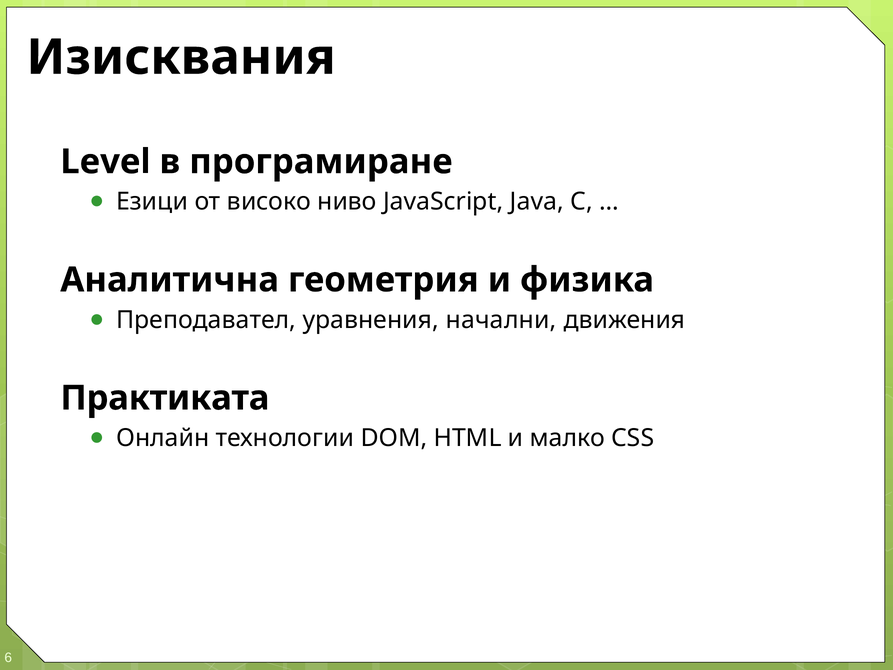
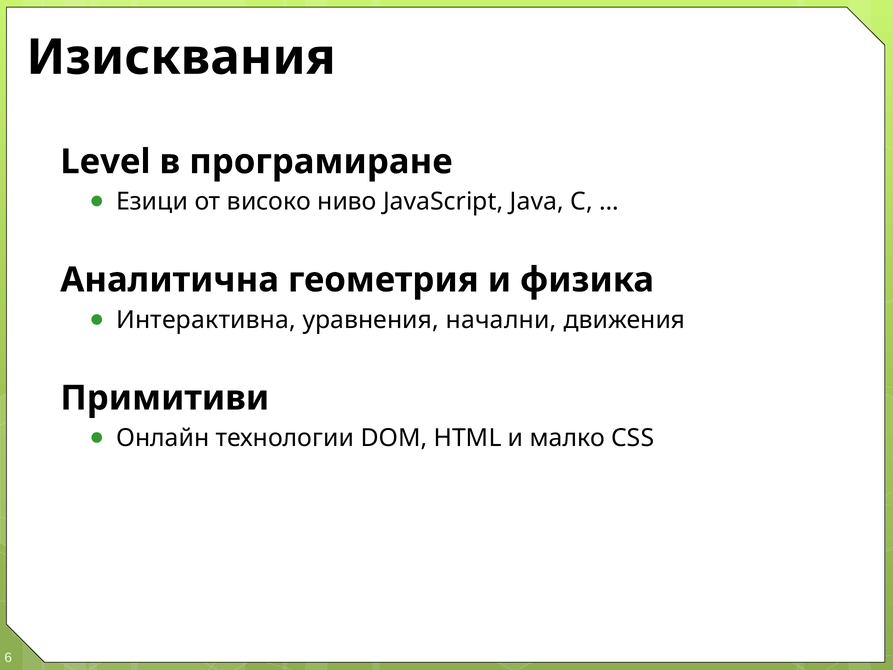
Преподавател: Преподавател -> Интерактивна (206, 320)
Практиката: Практиката -> Примитиви (165, 398)
